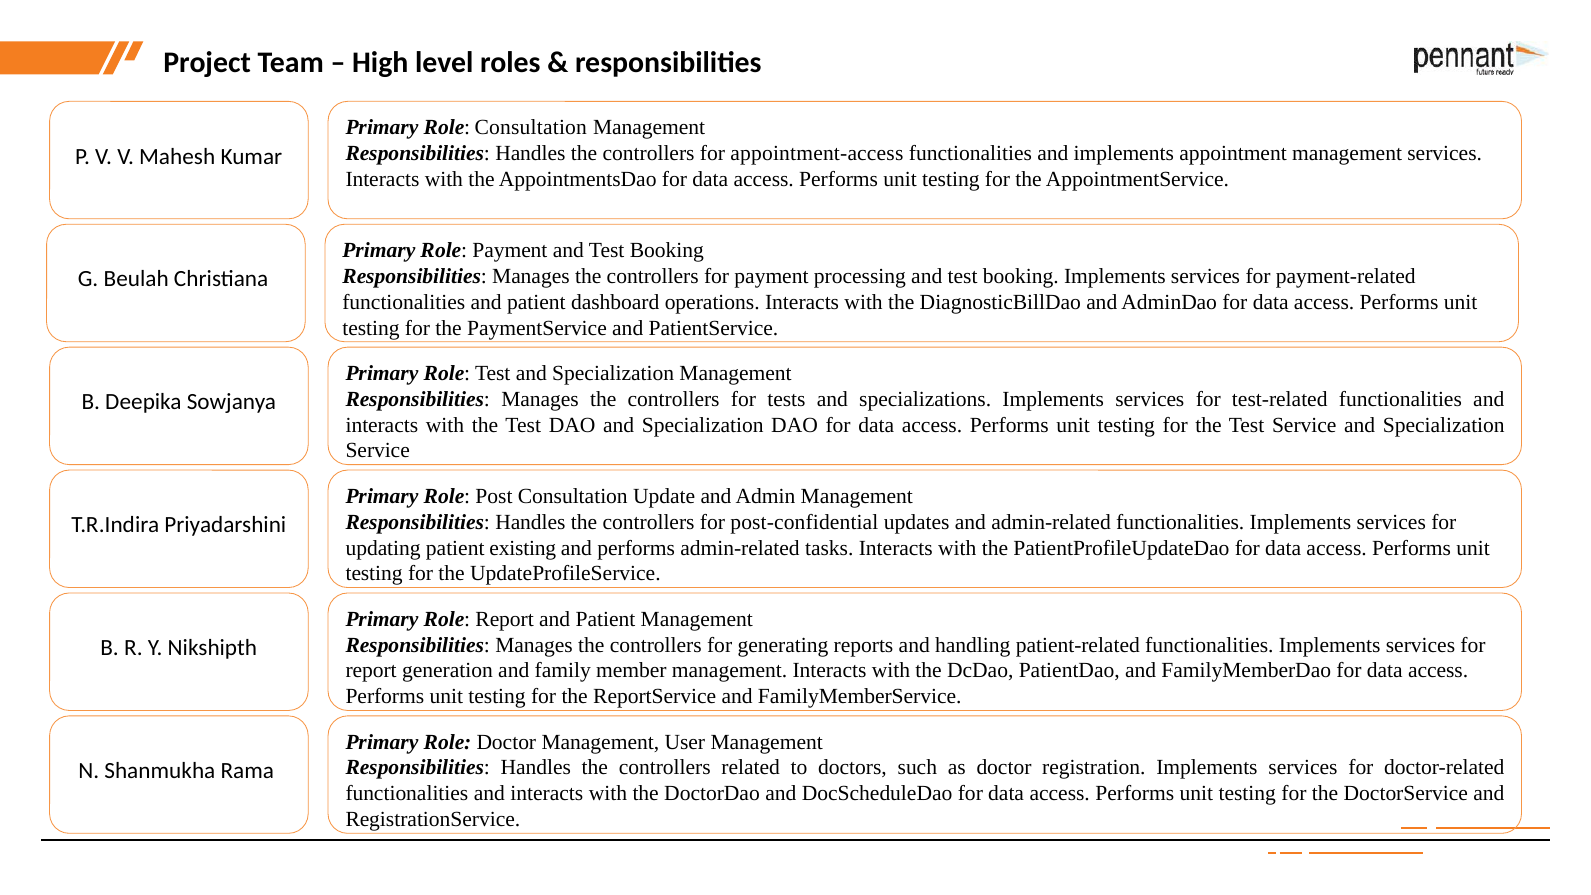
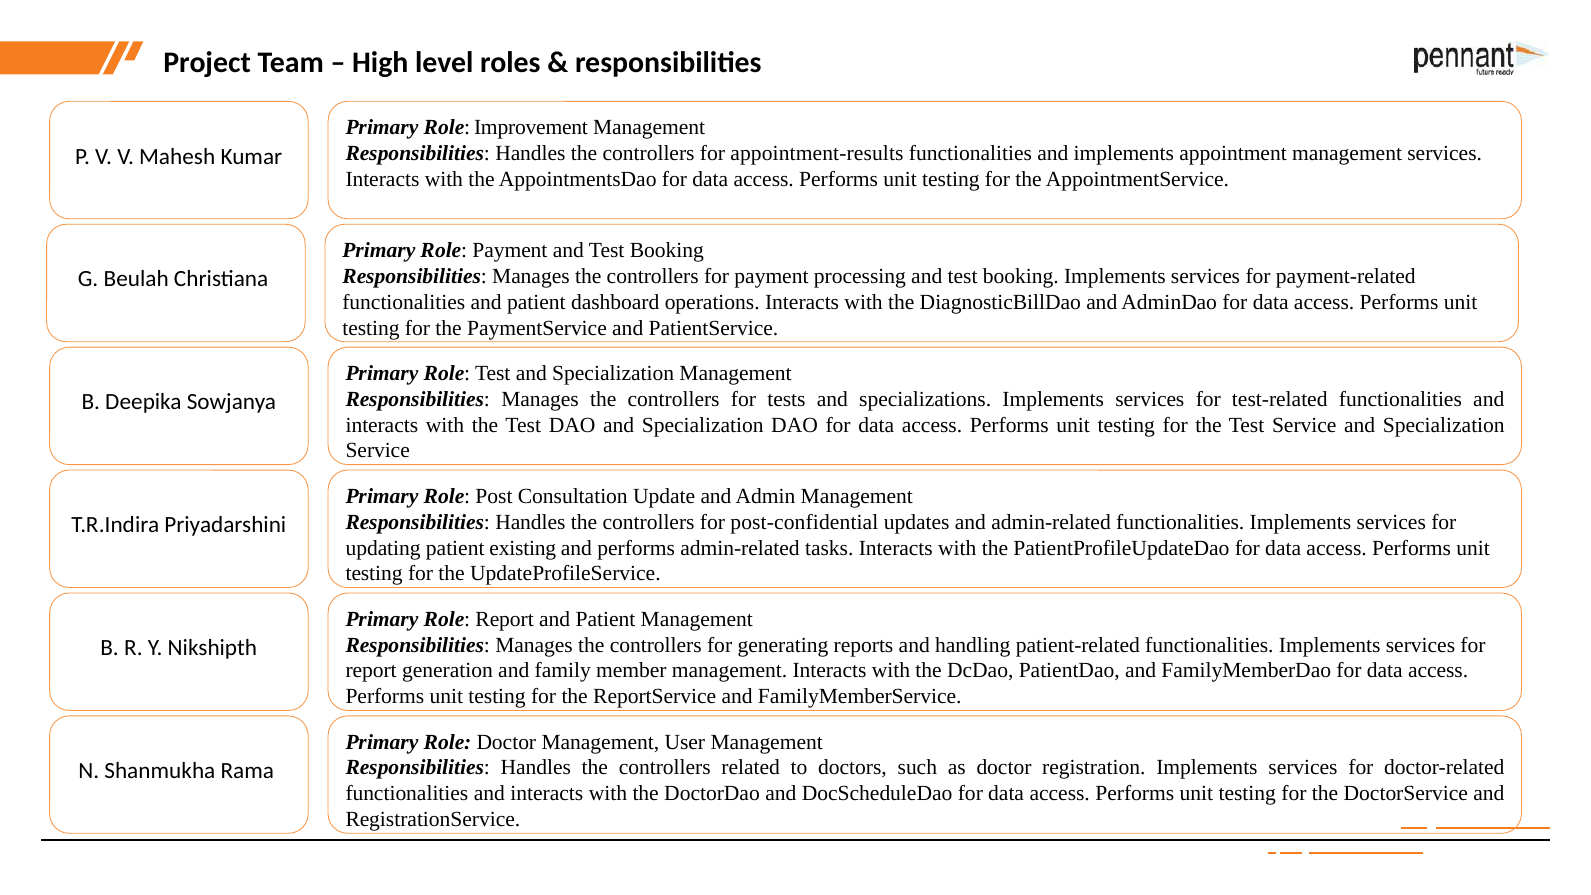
Role Consultation: Consultation -> Improvement (531, 127)
appointment-access: appointment-access -> appointment-results (817, 153)
